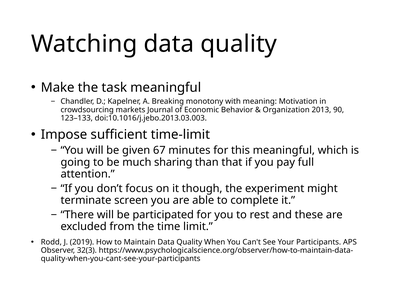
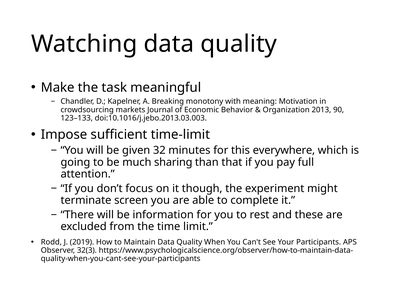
67: 67 -> 32 (159, 151)
this meaningful: meaningful -> everywhere (284, 151)
participated: participated -> information (163, 215)
